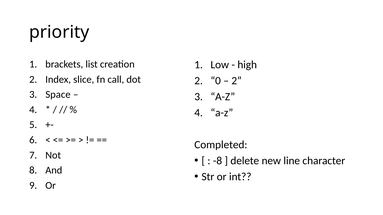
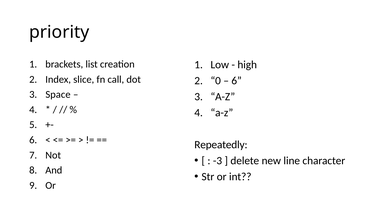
2: 2 -> 6 (237, 81)
Completed: Completed -> Repeatedly (221, 145)
-8: -8 -> -3 (218, 161)
